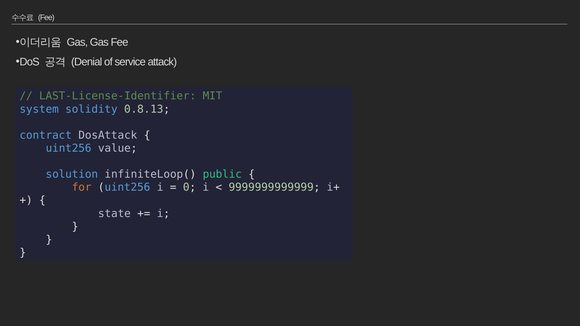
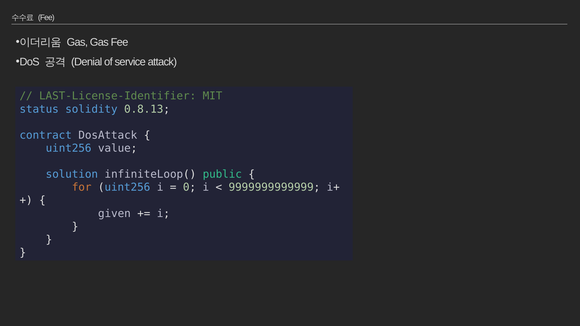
system: system -> status (39, 109)
state: state -> given (114, 214)
